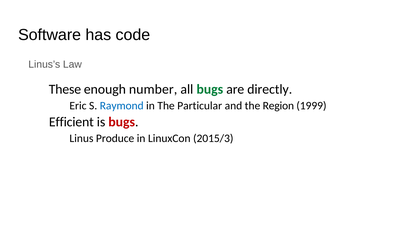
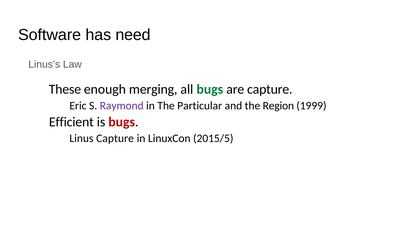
code: code -> need (133, 35)
number: number -> merging (153, 89)
are directly: directly -> capture (270, 89)
Raymond colour: blue -> purple (122, 106)
Linus Produce: Produce -> Capture (115, 139)
2015/3: 2015/3 -> 2015/5 (213, 139)
